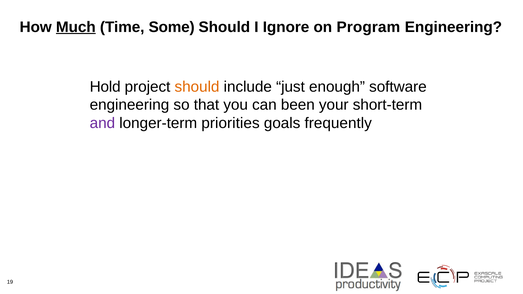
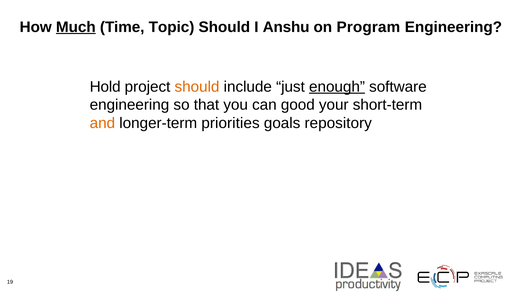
Some: Some -> Topic (172, 27)
Ignore: Ignore -> Anshu (286, 27)
enough underline: none -> present (337, 87)
been: been -> good (298, 105)
and colour: purple -> orange (102, 123)
frequently: frequently -> repository (338, 123)
